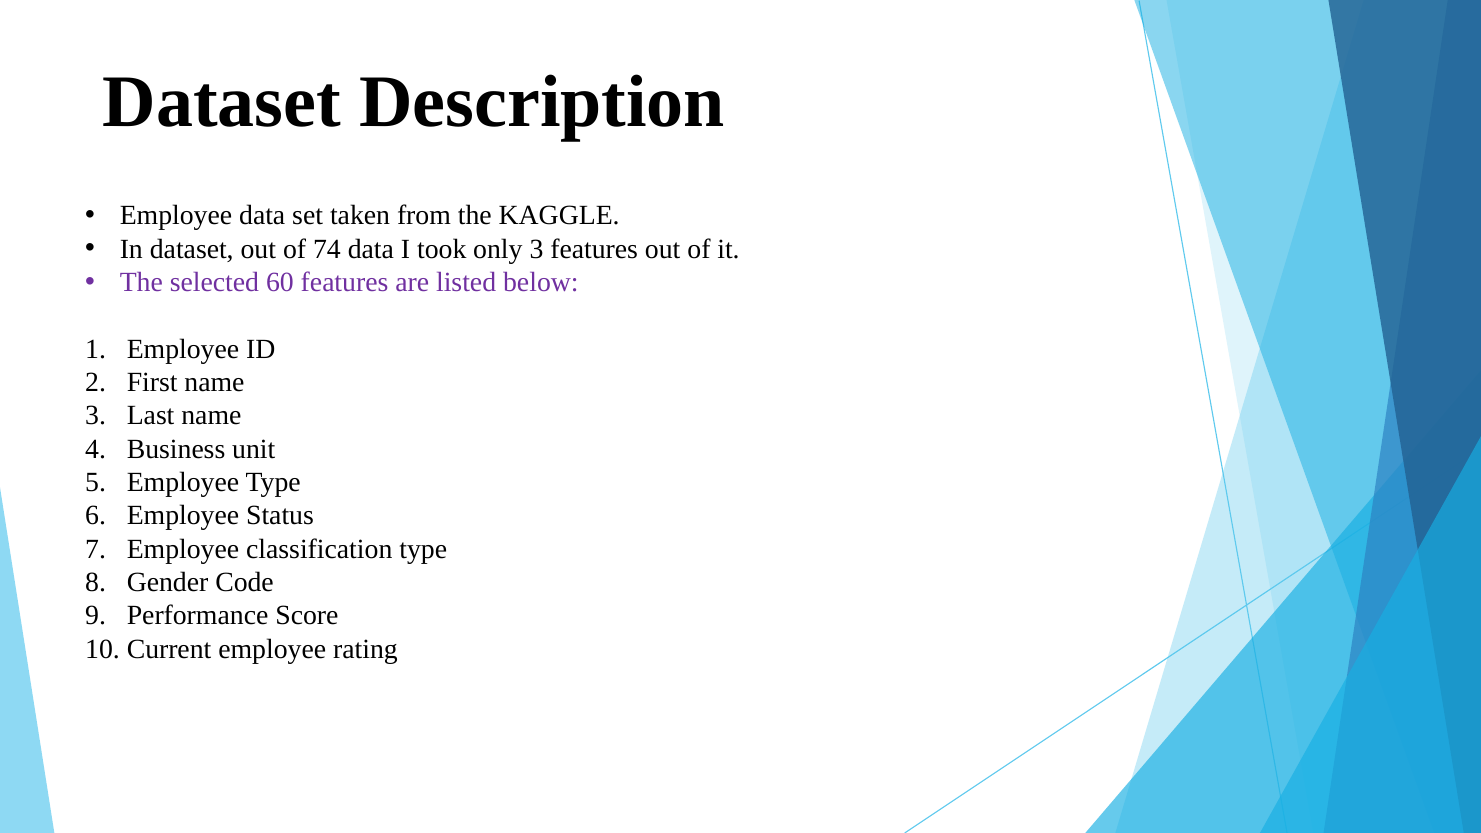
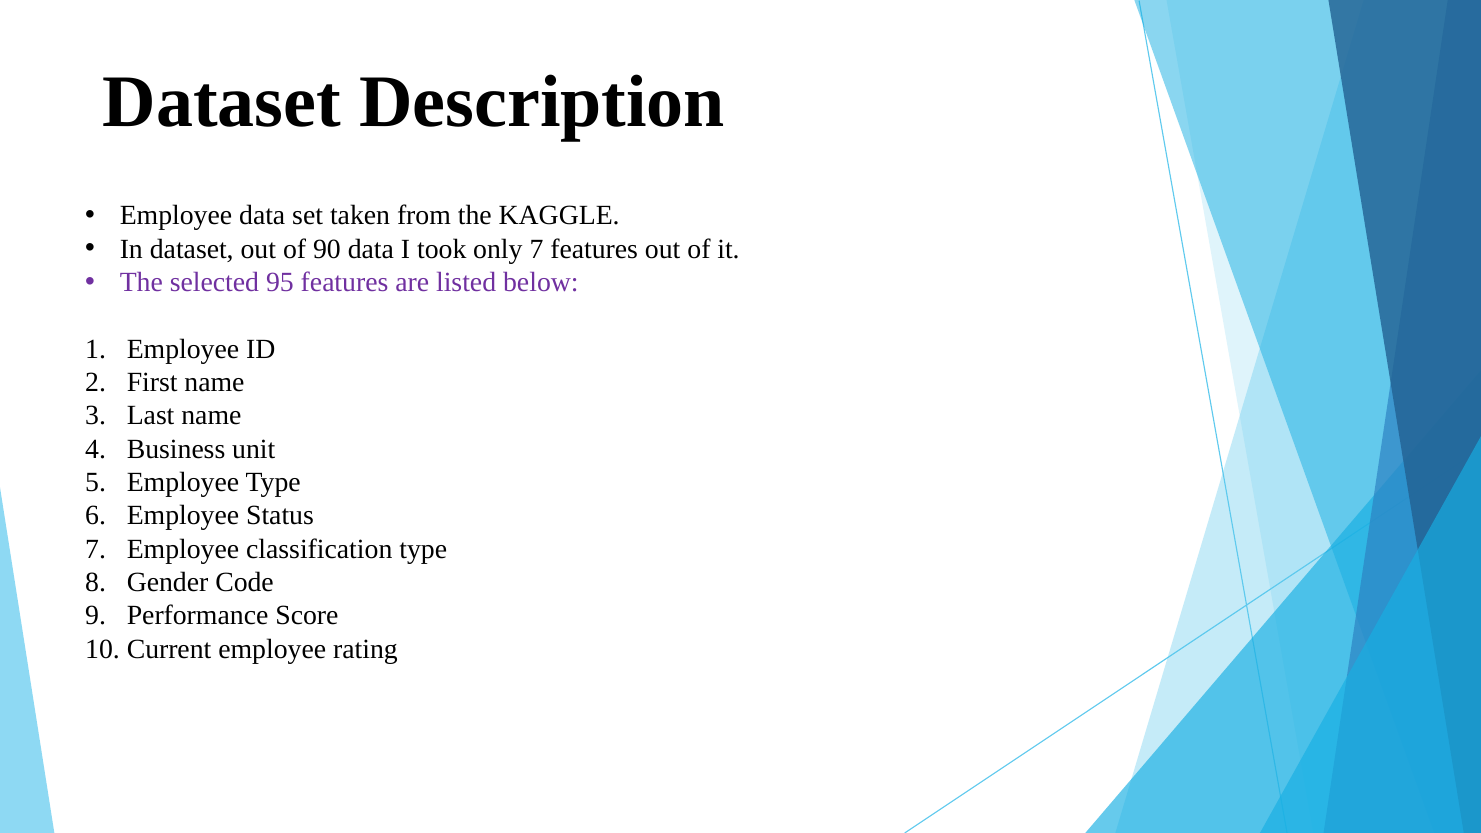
74: 74 -> 90 (327, 249)
only 3: 3 -> 7 (537, 249)
60: 60 -> 95 (280, 282)
